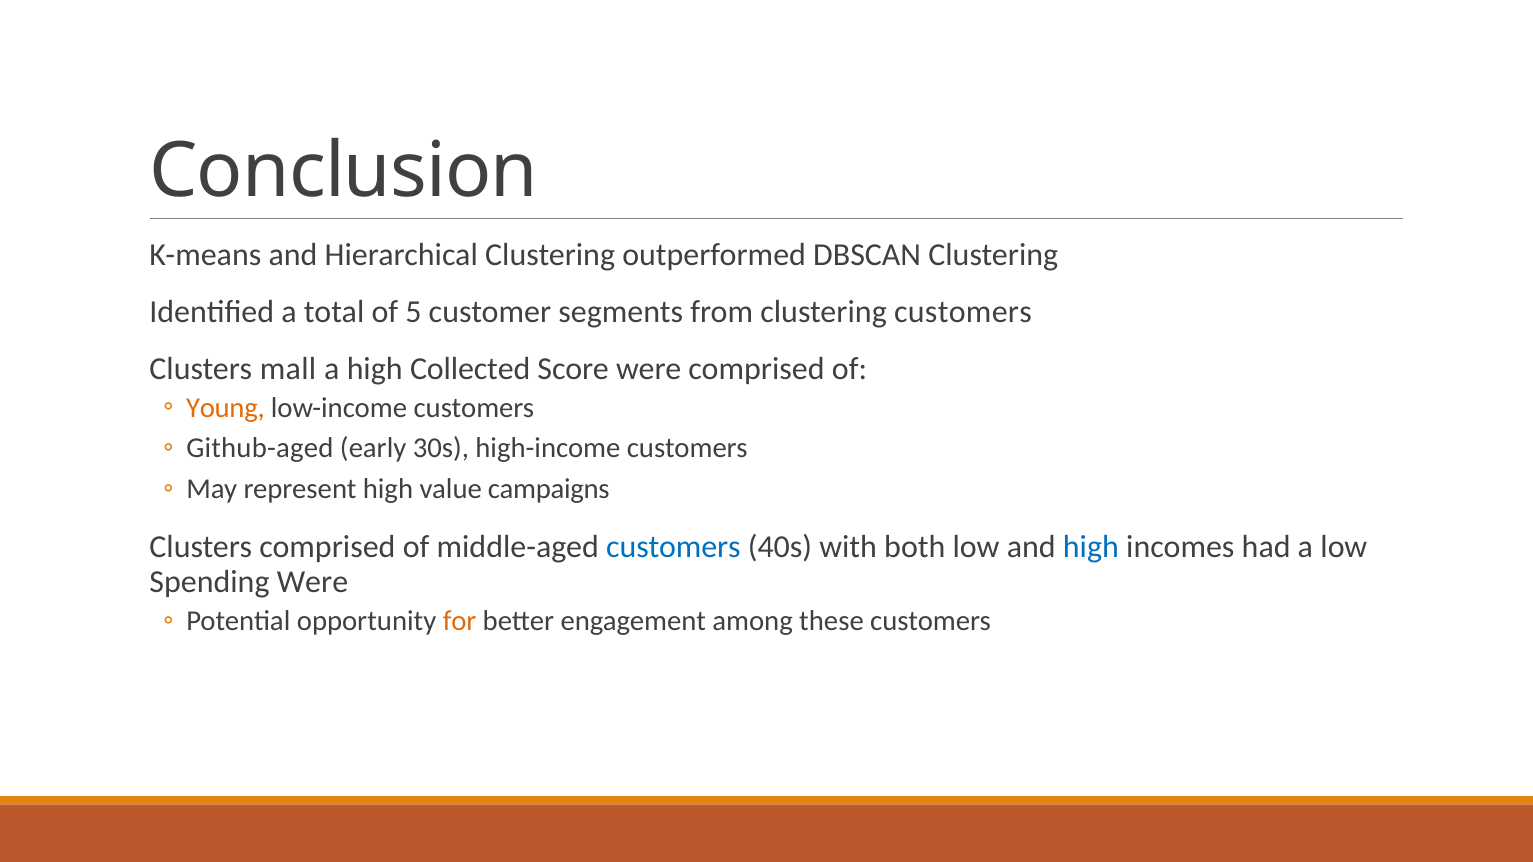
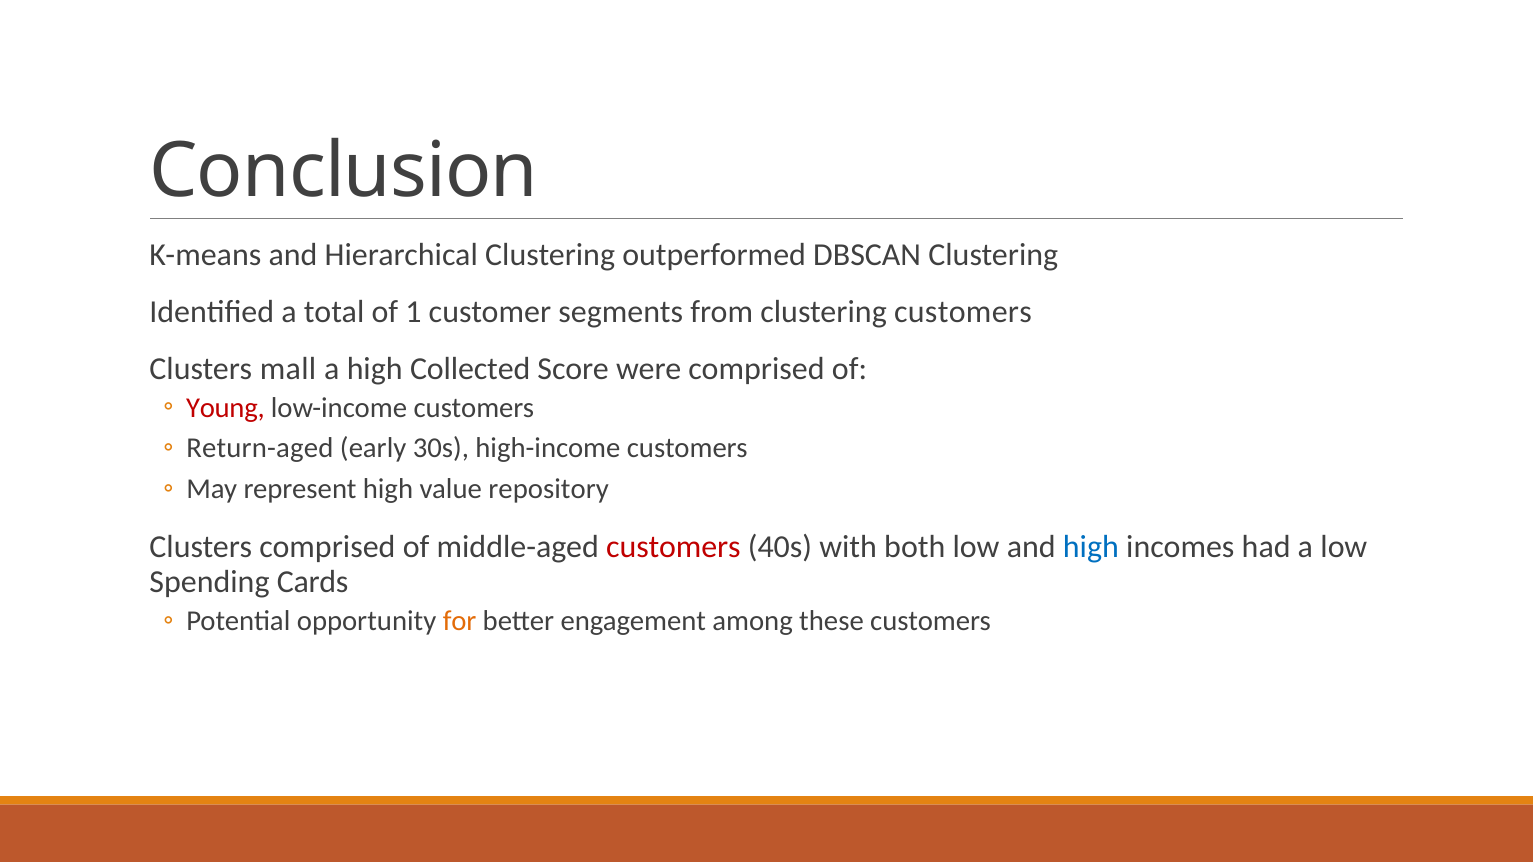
5: 5 -> 1 (413, 312)
Young colour: orange -> red (225, 408)
Github-aged: Github-aged -> Return-aged (260, 448)
campaigns: campaigns -> repository (549, 489)
customers colour: blue -> red (673, 547)
Spending Were: Were -> Cards (313, 582)
